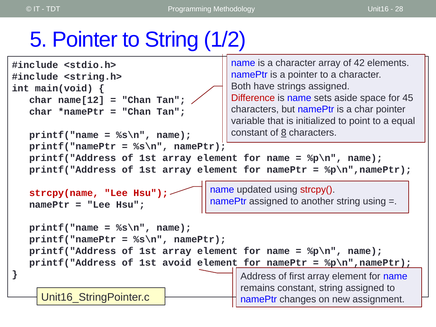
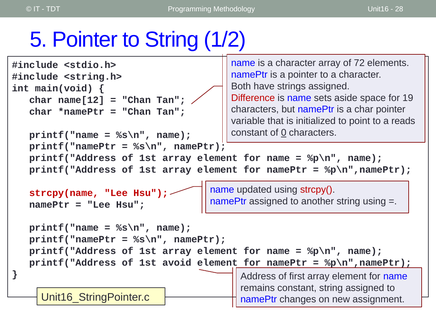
42: 42 -> 72 (359, 63)
45: 45 -> 19 (408, 98)
equal: equal -> reads (403, 121)
8: 8 -> 0 (284, 133)
